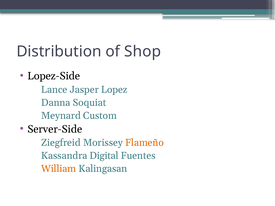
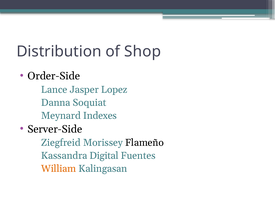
Lopez-Side: Lopez-Side -> Order-Side (54, 76)
Custom: Custom -> Indexes (100, 116)
Flameño colour: orange -> black (144, 143)
